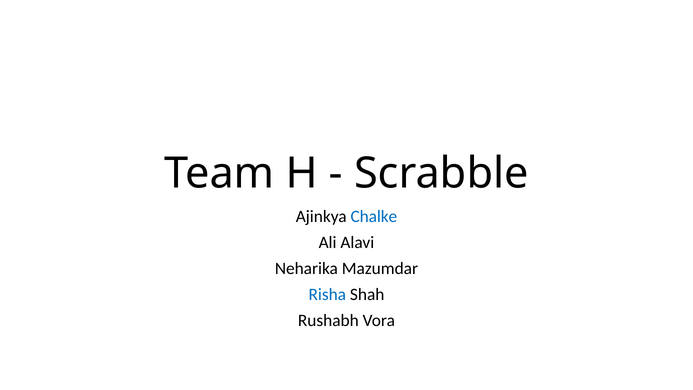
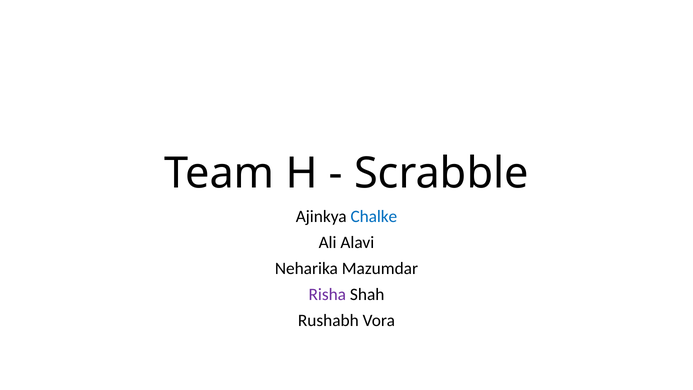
Risha colour: blue -> purple (327, 294)
